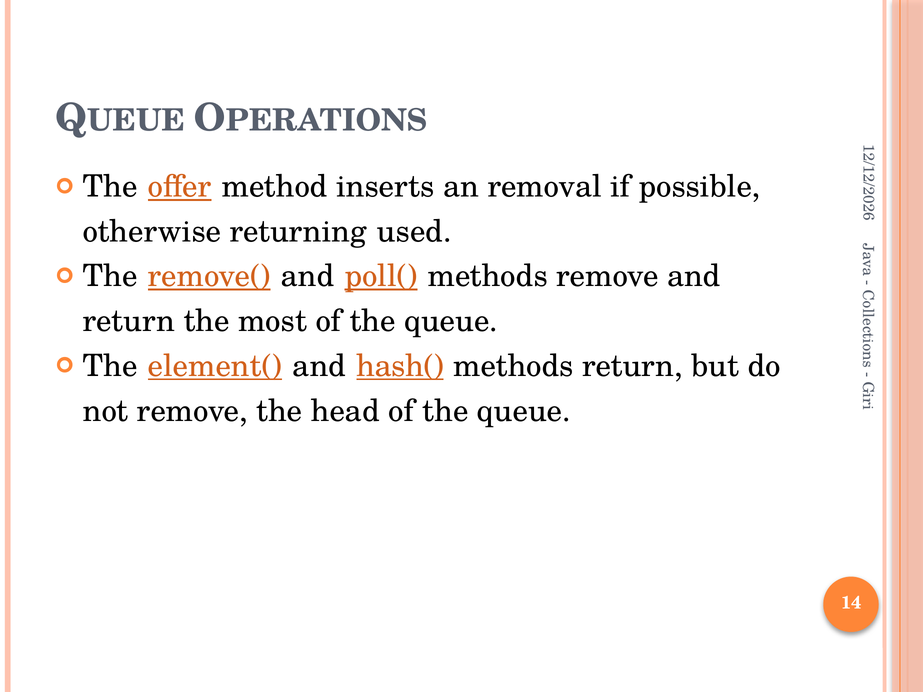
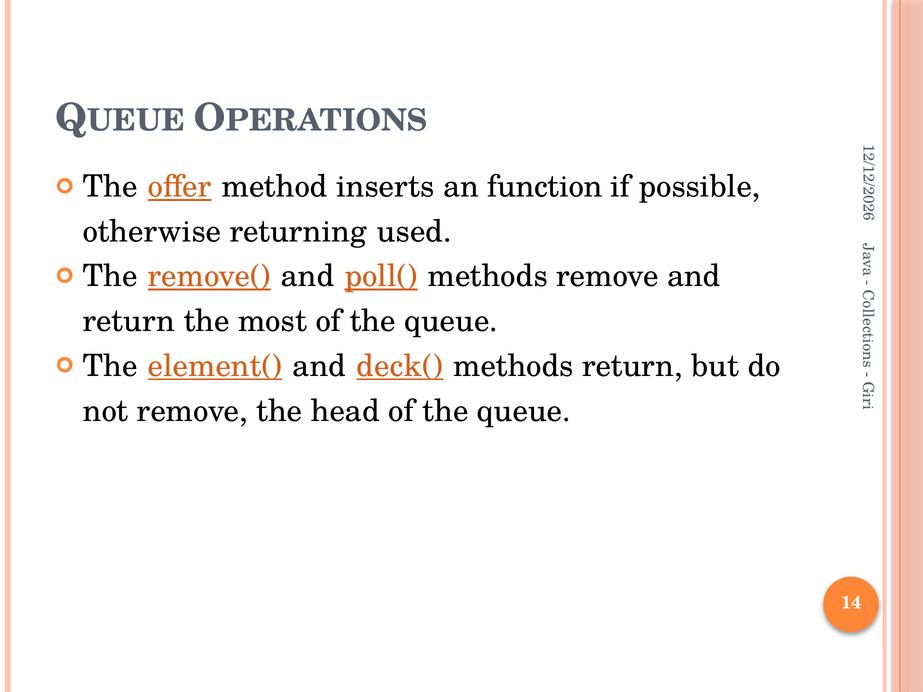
removal: removal -> function (545, 187)
hash(: hash( -> deck( (400, 366)
